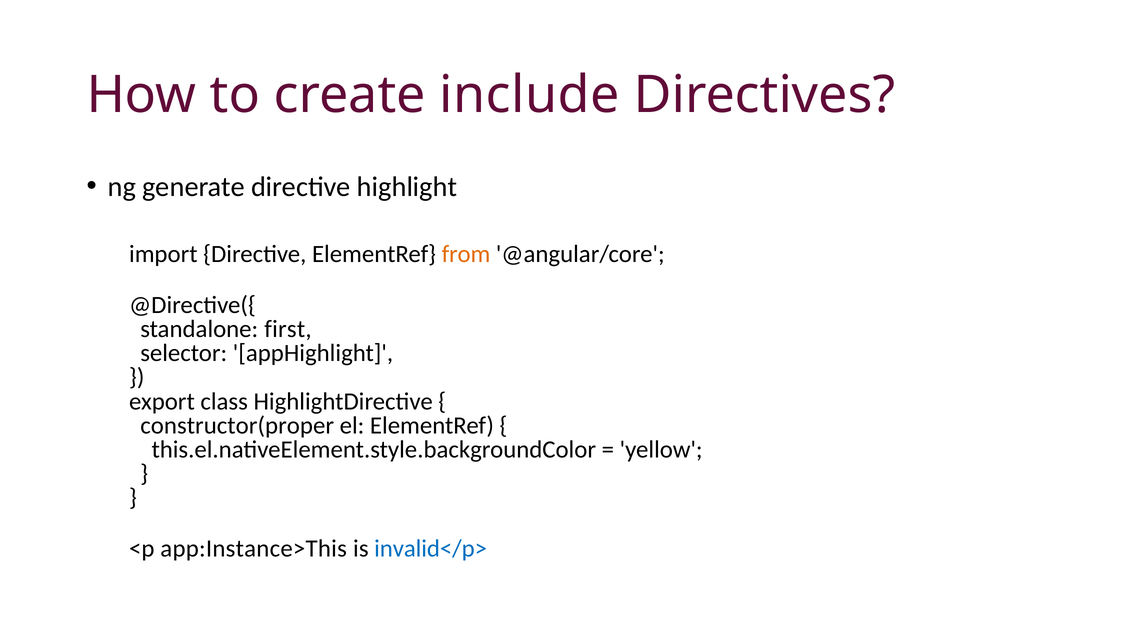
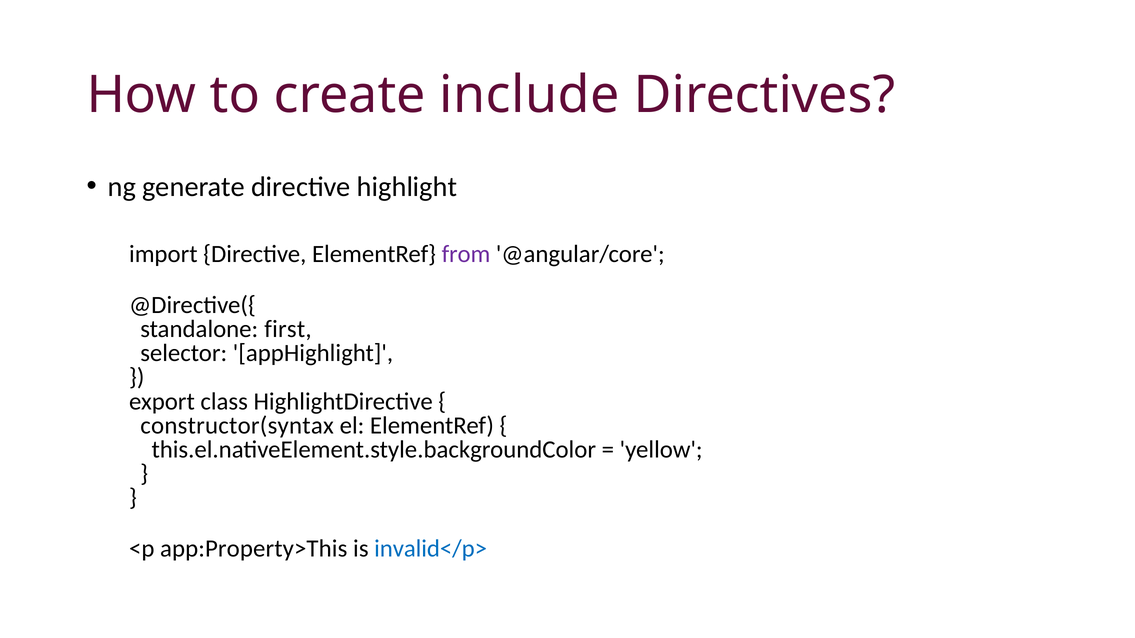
from colour: orange -> purple (466, 254)
constructor(proper: constructor(proper -> constructor(syntax (237, 426)
app:Instance>This: app:Instance>This -> app:Property>This (254, 549)
